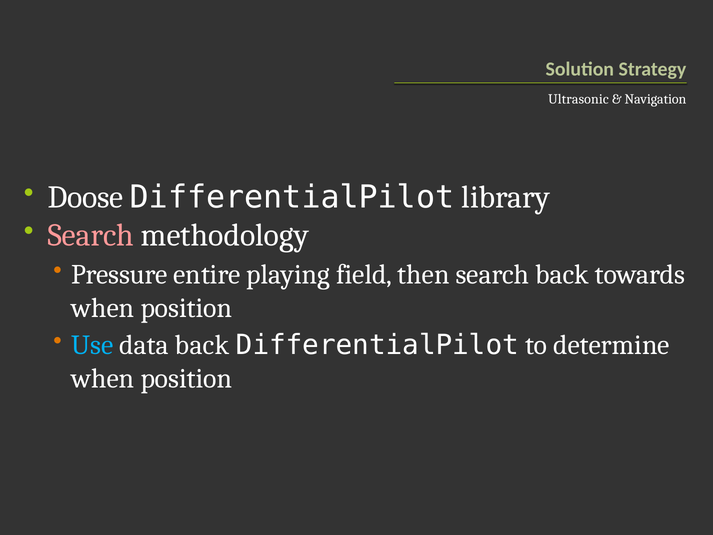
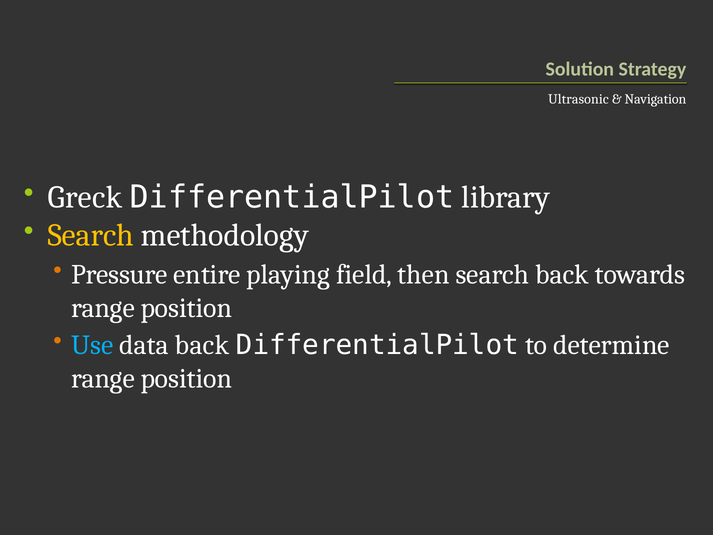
Doose: Doose -> Greck (85, 197)
Search colour: pink -> yellow (91, 235)
when: when -> range (103, 308)
when: when -> range (103, 378)
